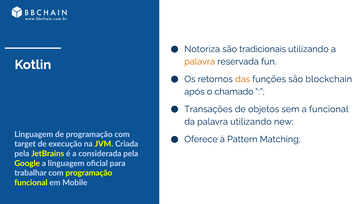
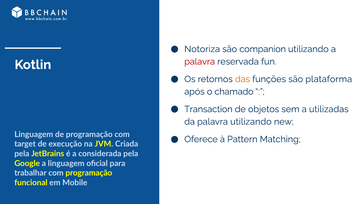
tradicionais: tradicionais -> companion (263, 49)
palavra colour: orange -> red (200, 62)
blockchain: blockchain -> plataforma (329, 79)
Transações: Transações -> Transaction (208, 109)
a funcional: funcional -> utilizadas (329, 109)
